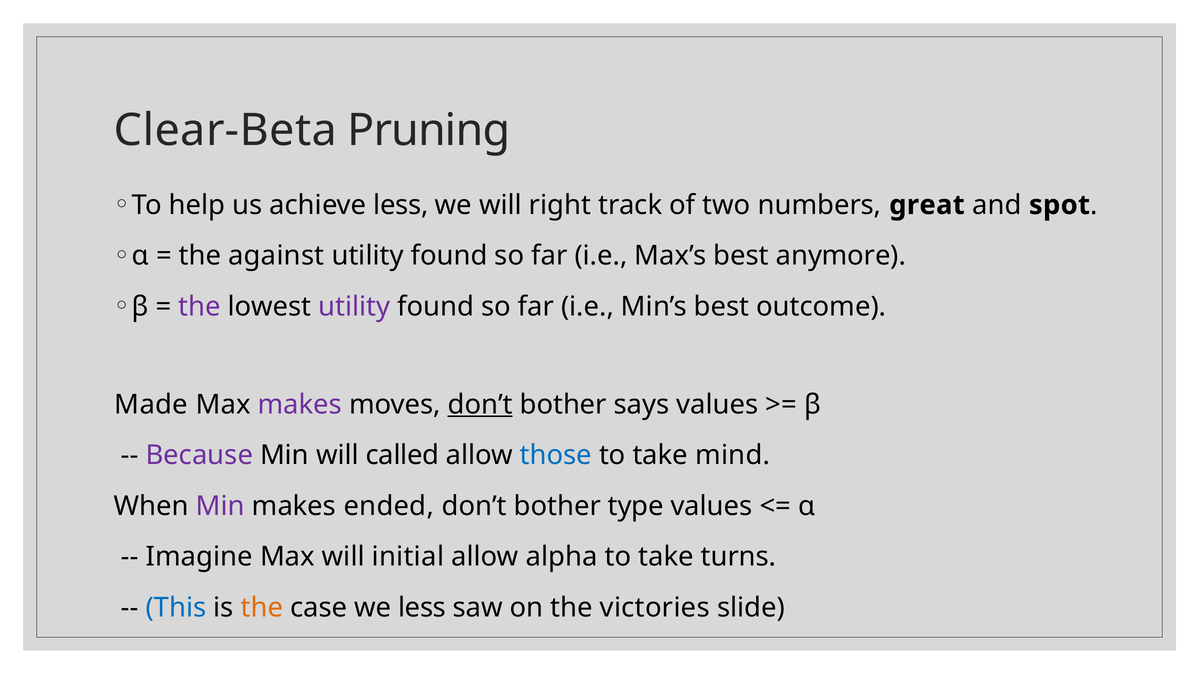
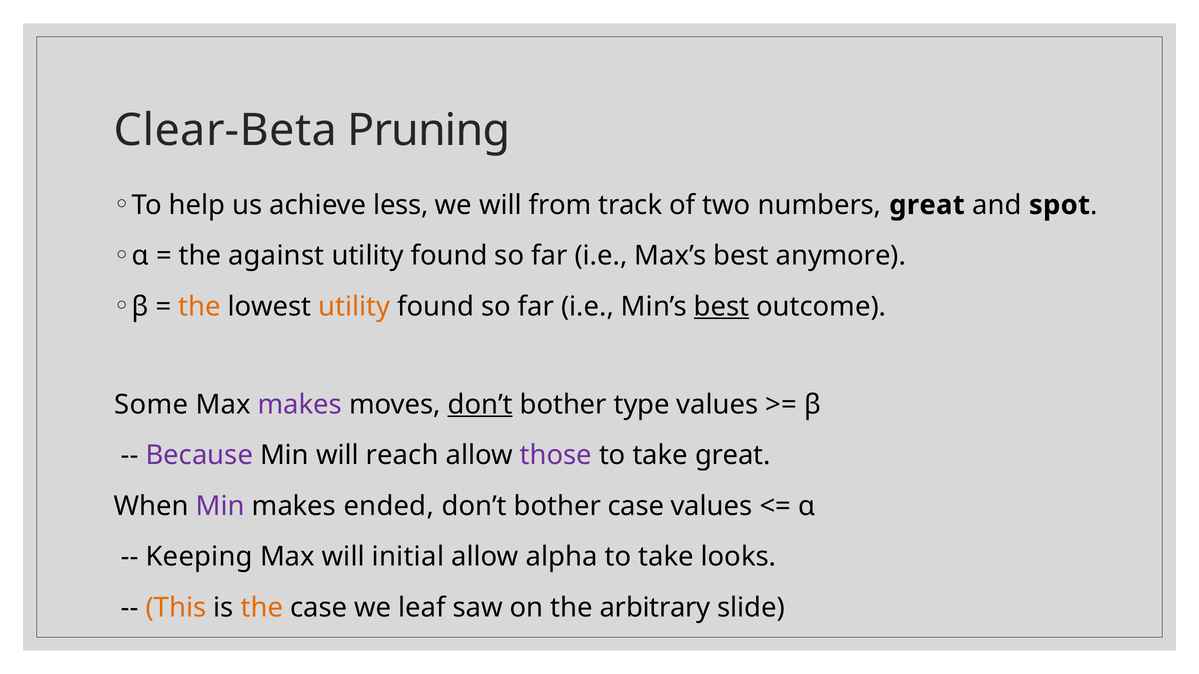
right: right -> from (560, 205)
the colour: purple -> orange (200, 307)
utility colour: purple -> orange (354, 307)
best underline: none -> present (722, 307)
Made: Made -> Some (151, 405)
says: says -> type (642, 405)
called: called -> reach (402, 456)
those colour: blue -> purple (556, 456)
take mind: mind -> great (733, 456)
bother type: type -> case (636, 506)
Imagine: Imagine -> Keeping (199, 557)
turns: turns -> looks (739, 557)
This colour: blue -> orange (176, 608)
we less: less -> leaf (422, 608)
victories: victories -> arbitrary (655, 608)
